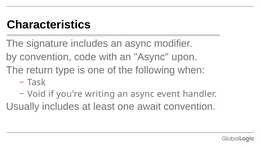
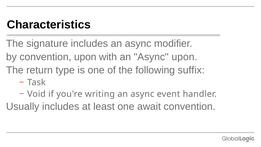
convention code: code -> upon (85, 57)
when: when -> suffix (191, 70)
